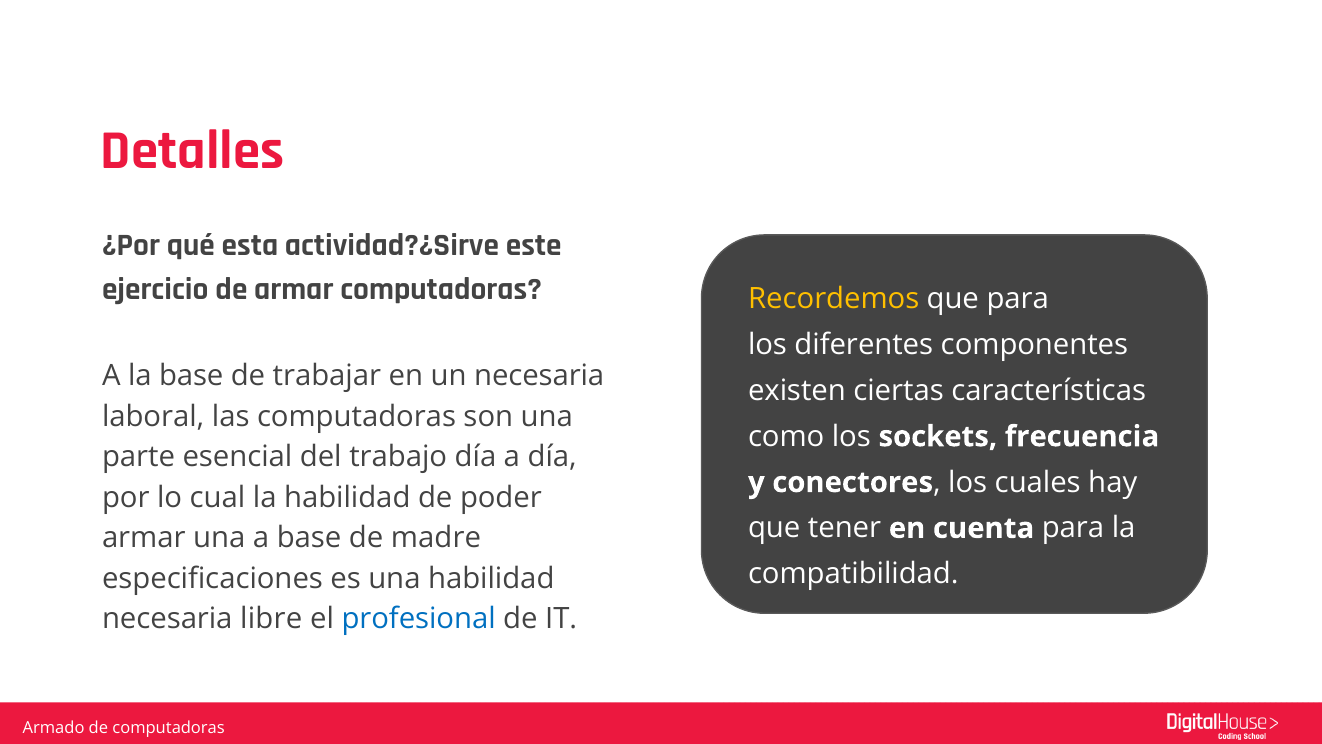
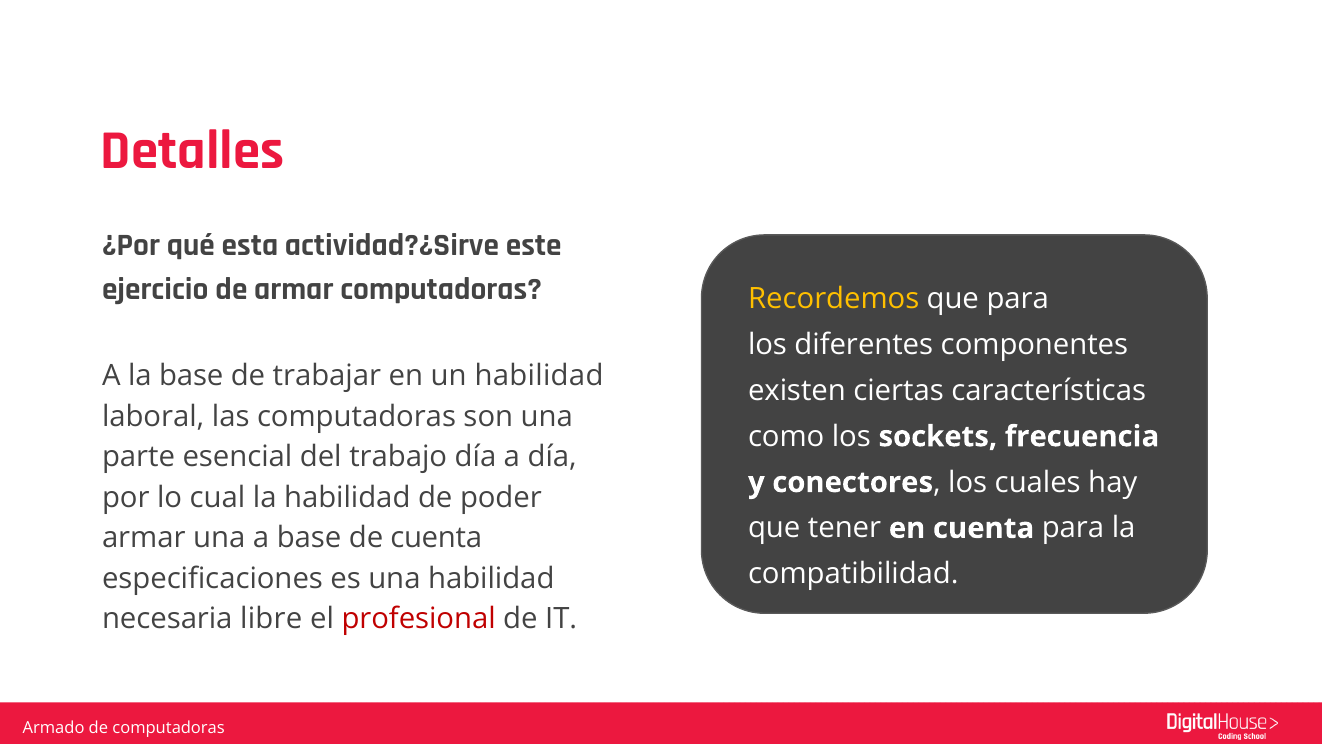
un necesaria: necesaria -> habilidad (539, 376)
de madre: madre -> cuenta (436, 538)
profesional colour: blue -> red (419, 619)
